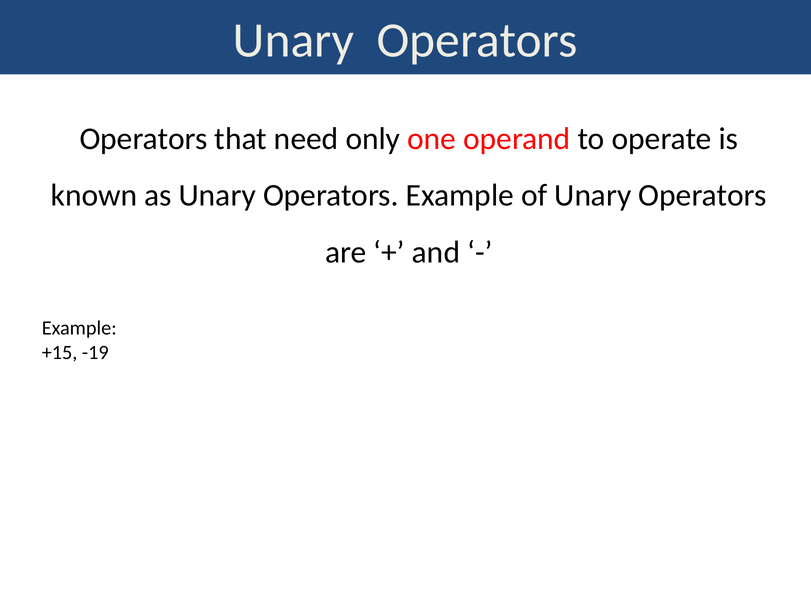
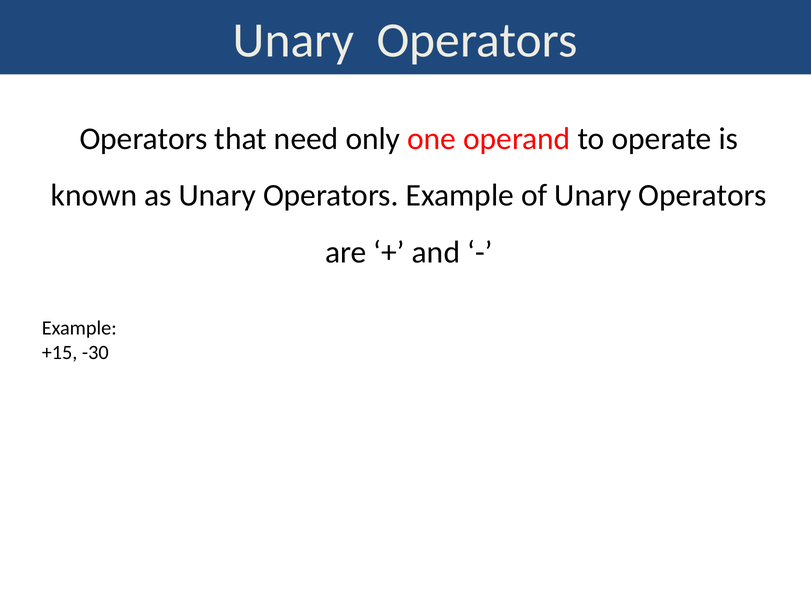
-19: -19 -> -30 (95, 353)
